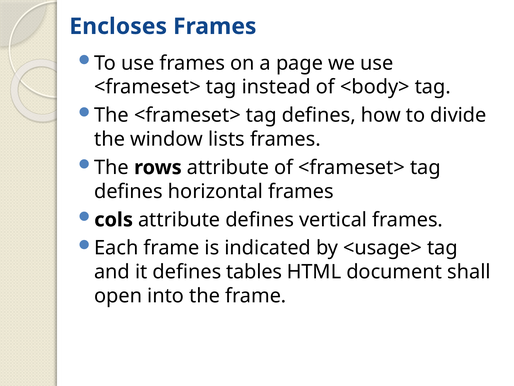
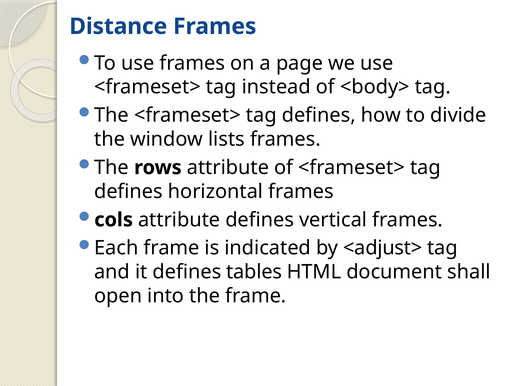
Encloses: Encloses -> Distance (118, 26)
<usage>: <usage> -> <adjust> (383, 248)
